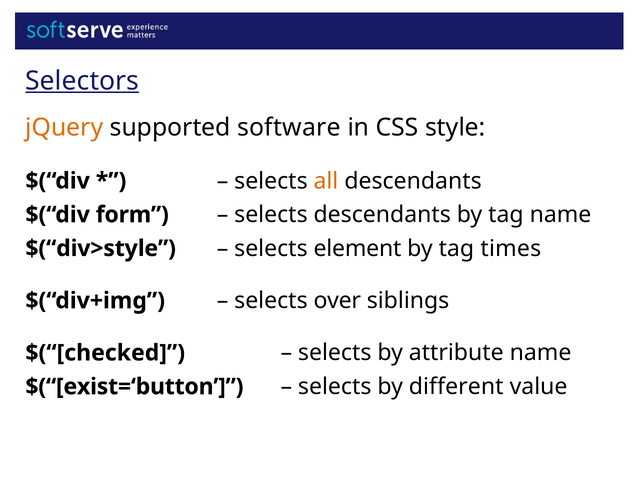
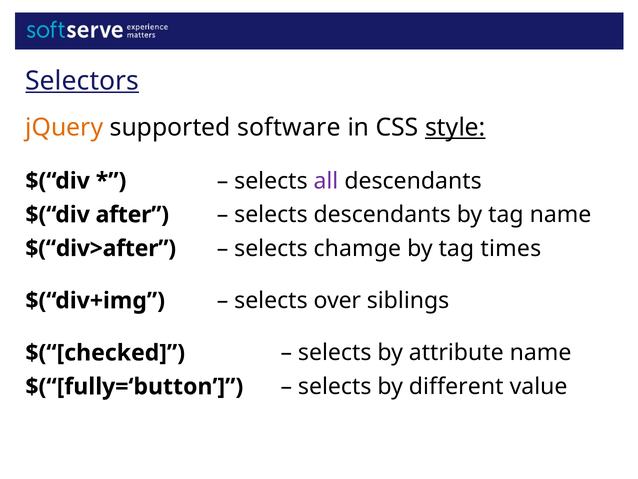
style underline: none -> present (455, 128)
all colour: orange -> purple (326, 181)
form: form -> after (132, 214)
$(“div>style: $(“div>style -> $(“div>after (101, 248)
element: element -> chamge (357, 248)
$(“[exist=‘button: $(“[exist=‘button -> $(“[fully=‘button (134, 386)
